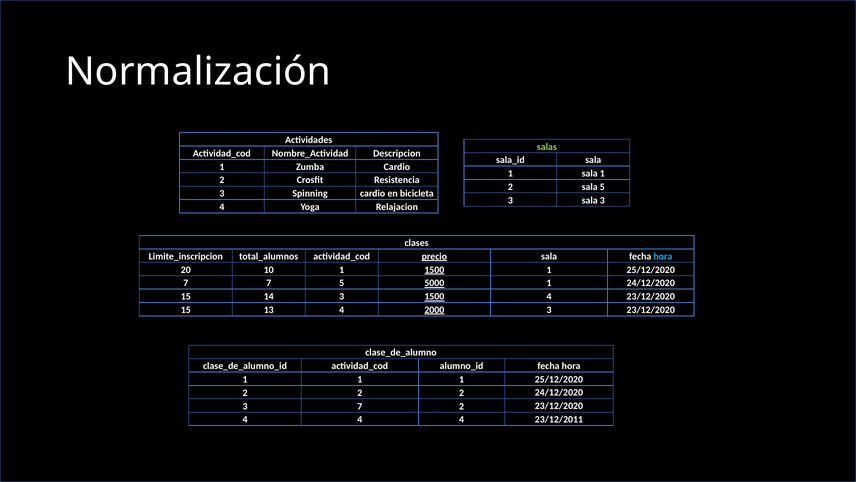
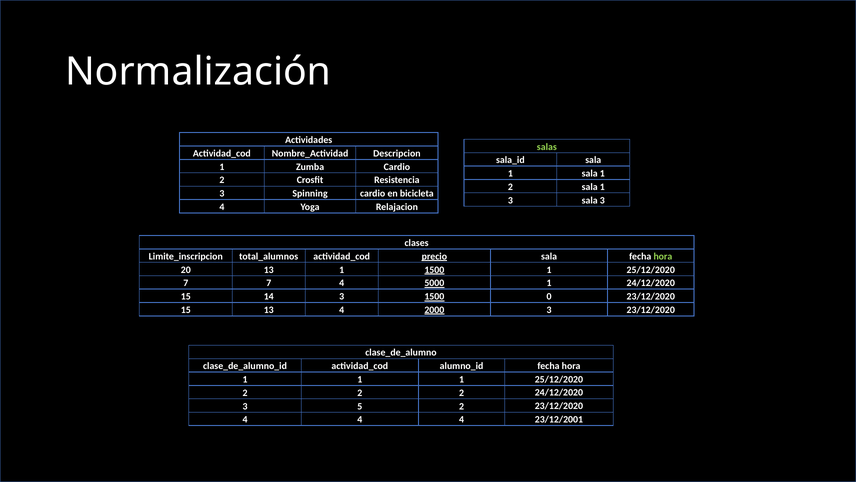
2 sala 5: 5 -> 1 (602, 187)
hora colour: light blue -> light green (663, 256)
20 10: 10 -> 13 (269, 270)
7 5: 5 -> 4 (342, 283)
1500 4: 4 -> 0 (549, 296)
3 7: 7 -> 5 (360, 406)
23/12/2011: 23/12/2011 -> 23/12/2001 (559, 419)
